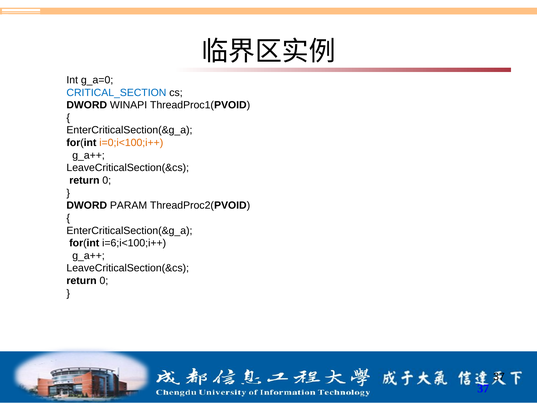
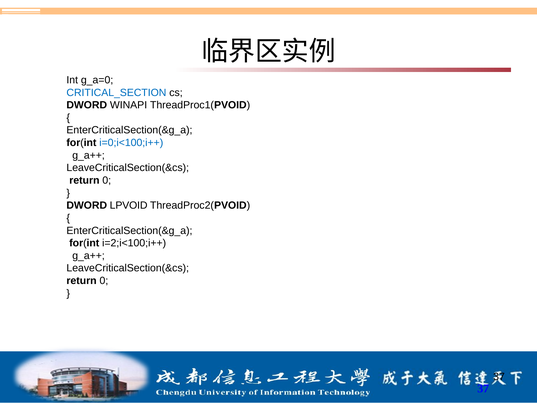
i=0;i<100;i++ colour: orange -> blue (131, 143)
PARAM: PARAM -> LPVOID (129, 205)
i=6;i<100;i++: i=6;i<100;i++ -> i=2;i<100;i++ (134, 243)
